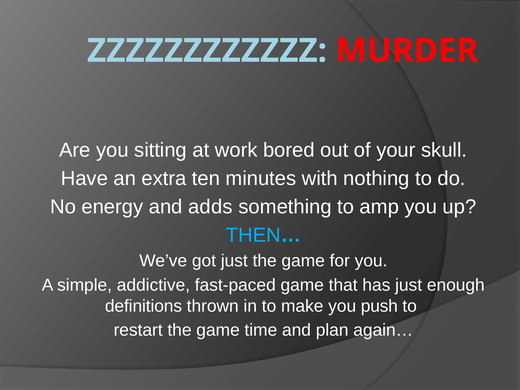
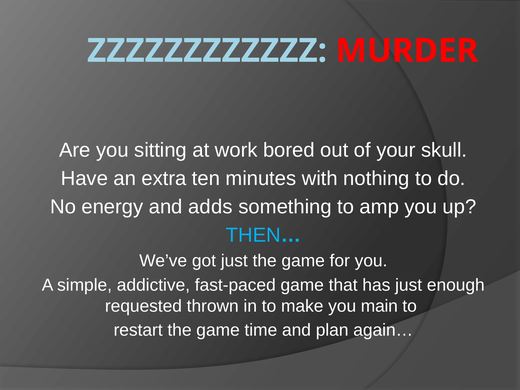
definitions: definitions -> requested (143, 306)
push: push -> main (379, 306)
